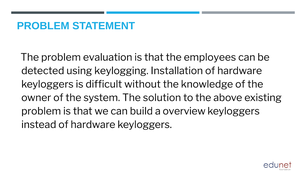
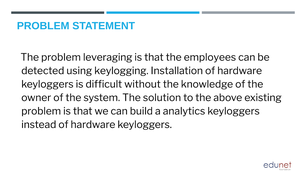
evaluation: evaluation -> leveraging (108, 57)
overview: overview -> analytics (184, 111)
